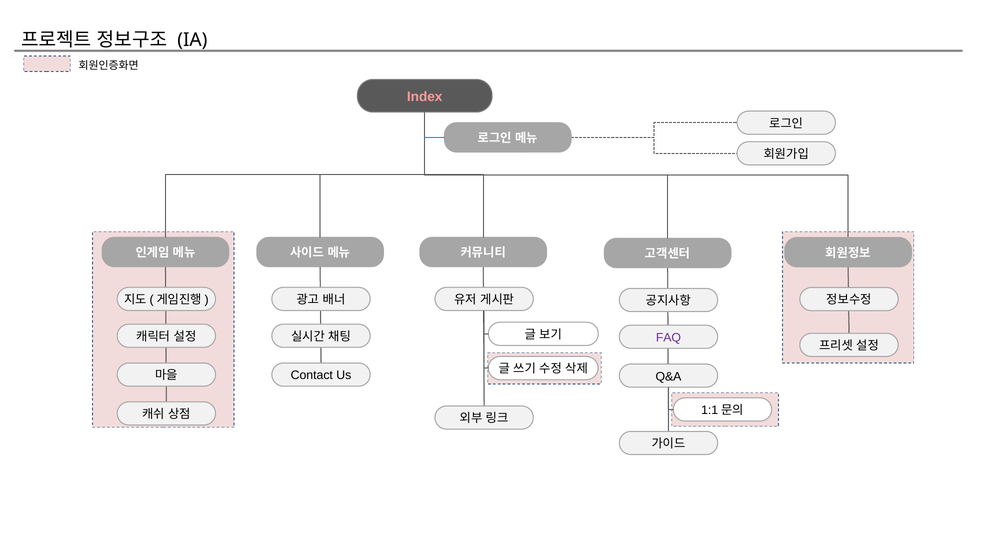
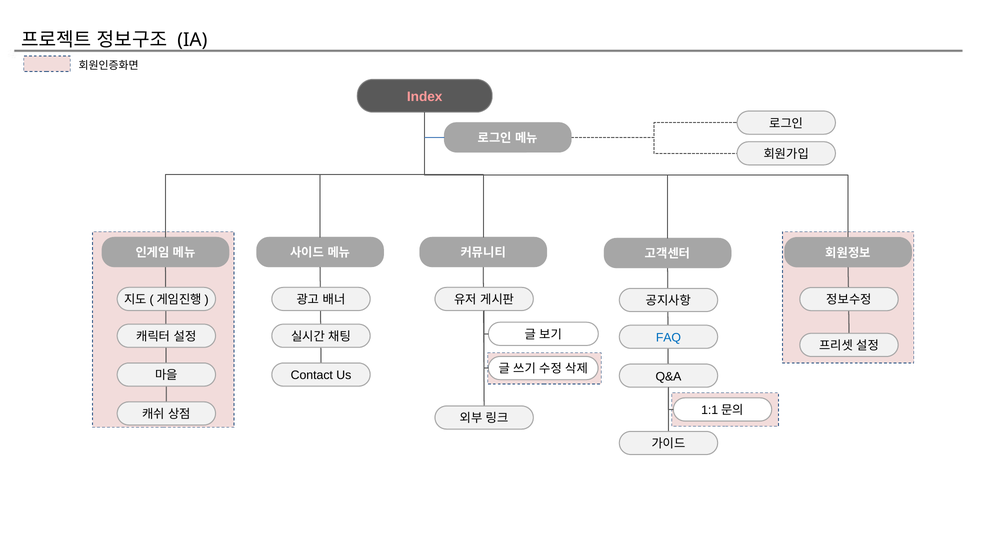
FAQ colour: purple -> blue (668, 338)
